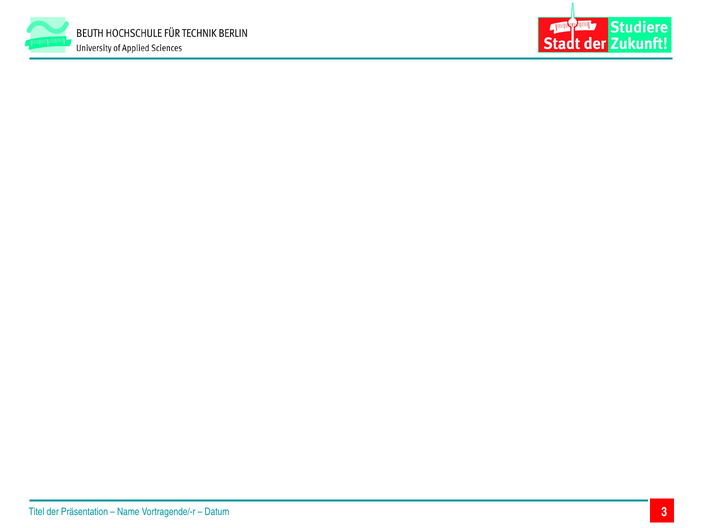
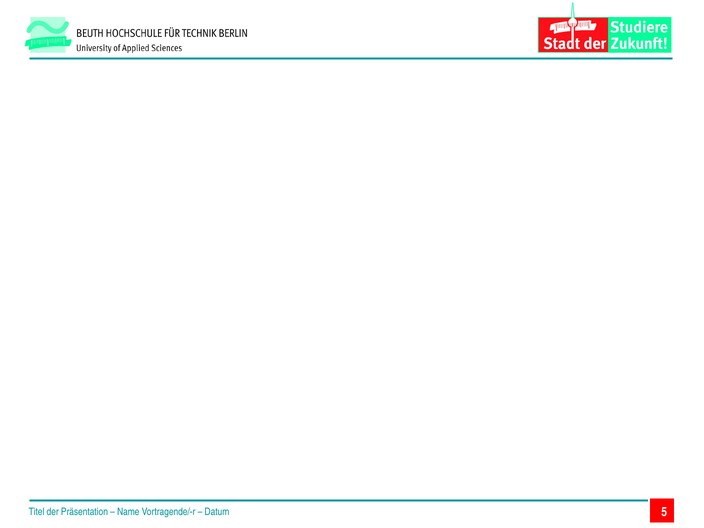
3: 3 -> 5 (664, 512)
